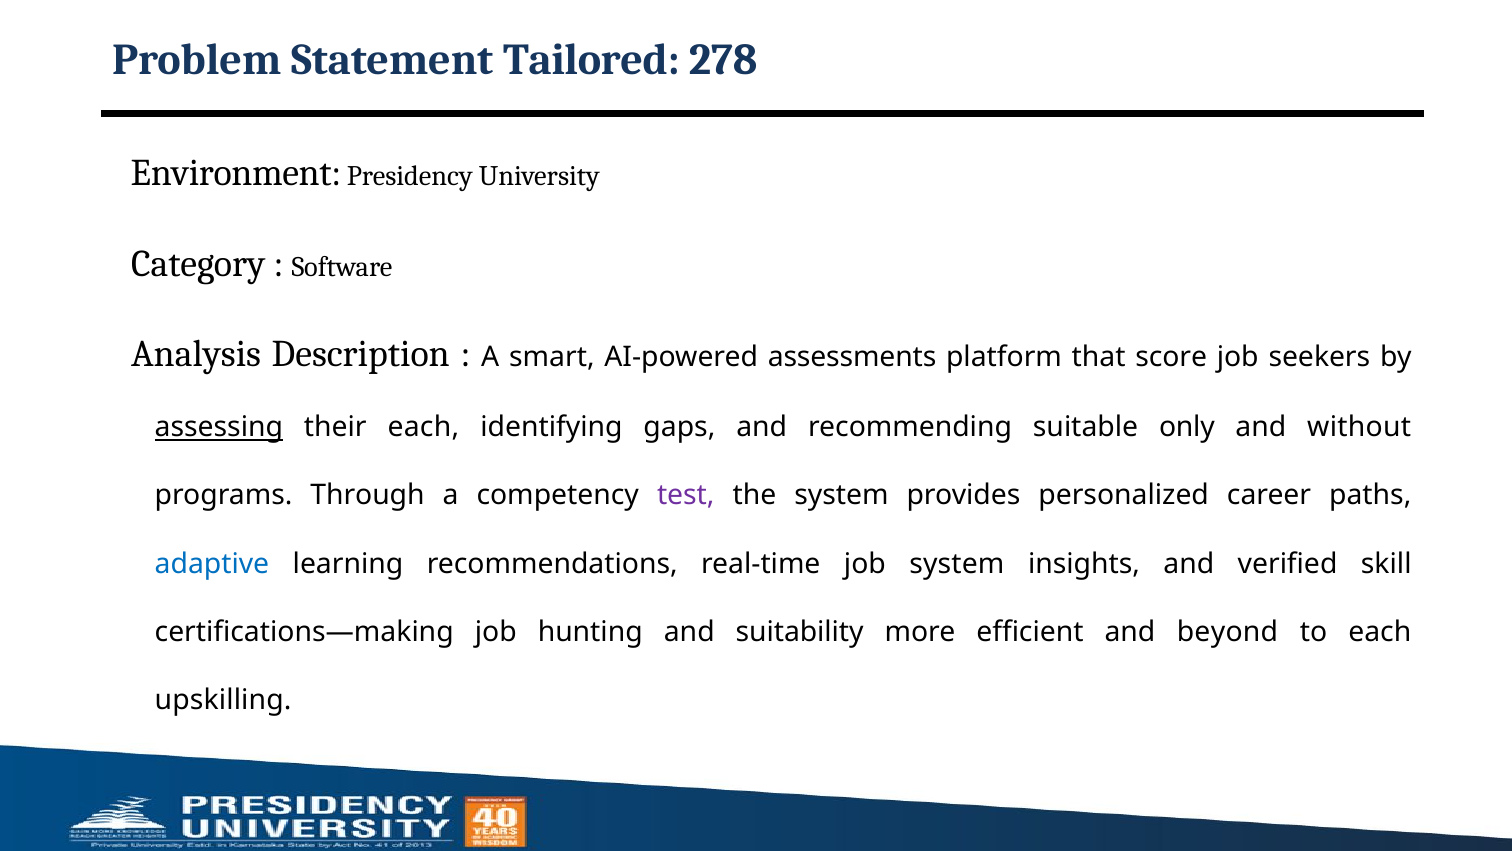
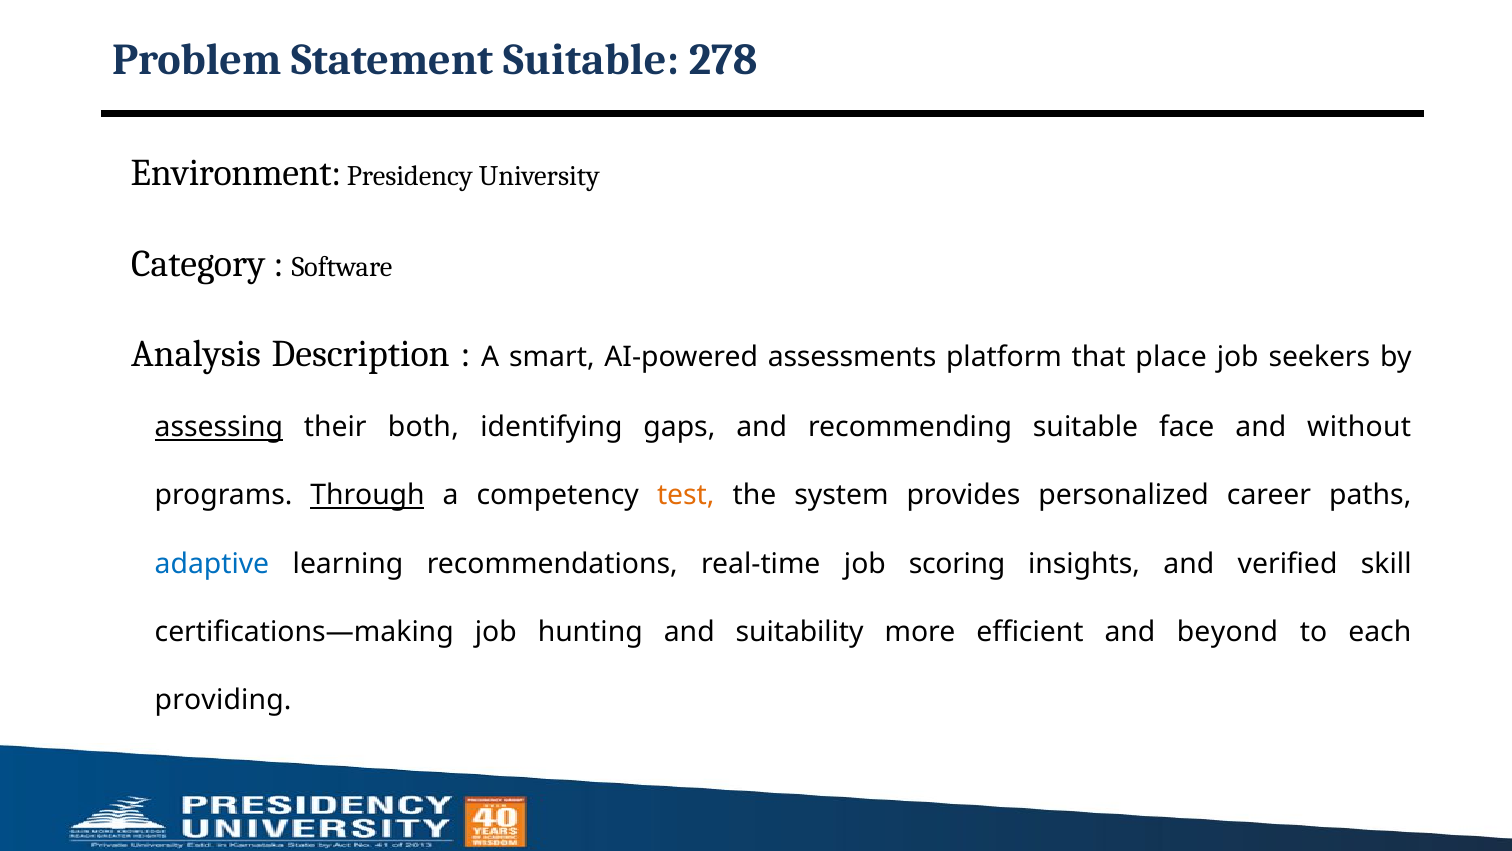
Statement Tailored: Tailored -> Suitable (591, 60)
score: score -> place (1171, 357)
their each: each -> both (423, 427)
only: only -> face (1187, 427)
Through underline: none -> present (368, 495)
test colour: purple -> orange (686, 495)
job system: system -> scoring (957, 563)
upskilling: upskilling -> providing (223, 699)
